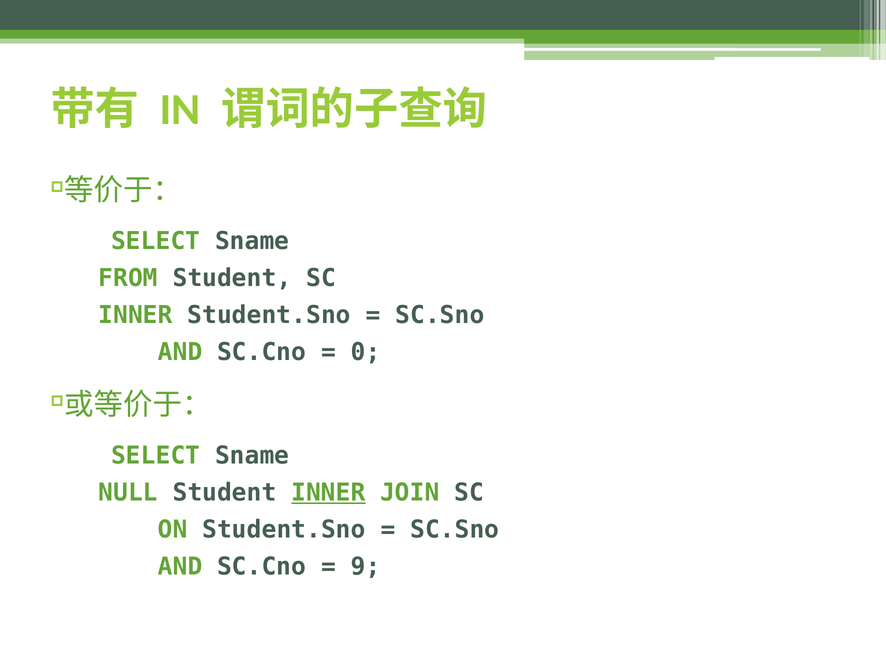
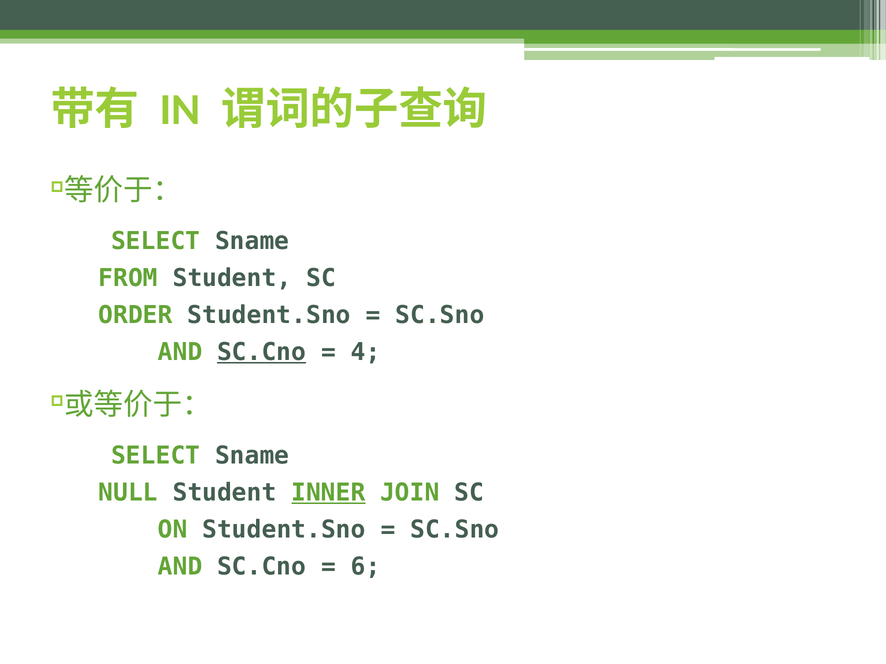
INNER: INNER -> ORDER (136, 315)
SC.Cno underline: none -> present (262, 352)
0: 0 -> 4 (366, 352)
9: 9 -> 6 (366, 567)
